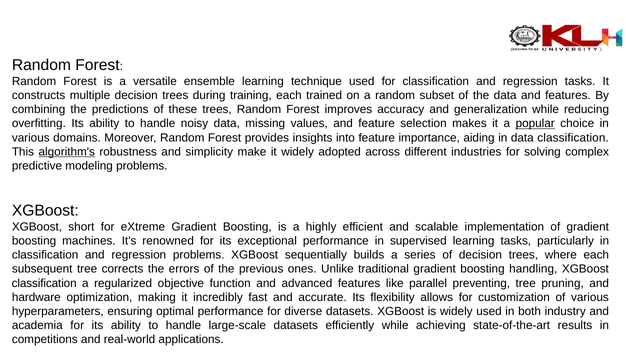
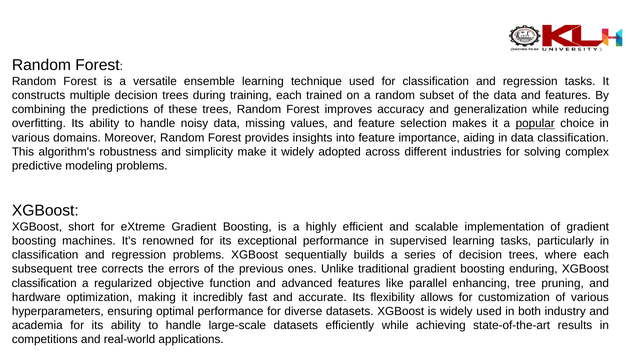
algorithm's underline: present -> none (67, 152)
handling: handling -> enduring (533, 269)
preventing: preventing -> enhancing (481, 283)
